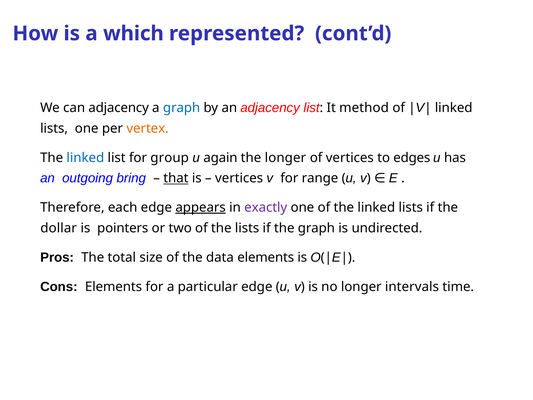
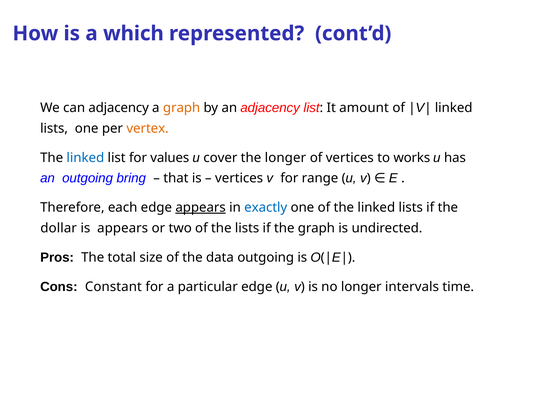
graph colour: blue -> orange (182, 108)
method: method -> amount (364, 108)
group: group -> values (170, 158)
again: again -> cover (220, 158)
edges: edges -> works (412, 158)
that underline: present -> none (176, 178)
exactly colour: purple -> blue (266, 208)
is pointers: pointers -> appears (123, 228)
data elements: elements -> outgoing (266, 258)
Cons Elements: Elements -> Constant (113, 287)
